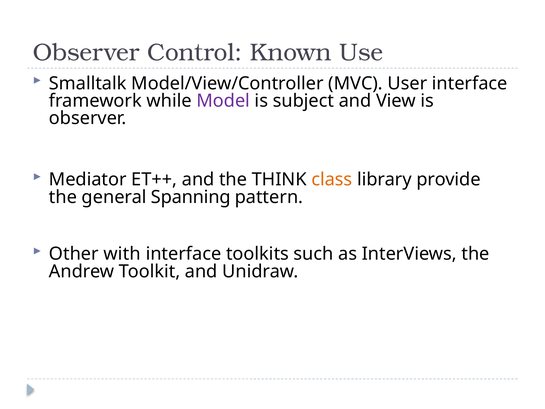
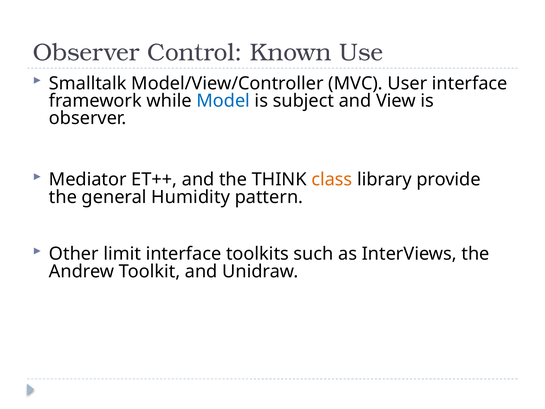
Model colour: purple -> blue (223, 101)
Spanning: Spanning -> Humidity (191, 197)
with: with -> limit (122, 254)
